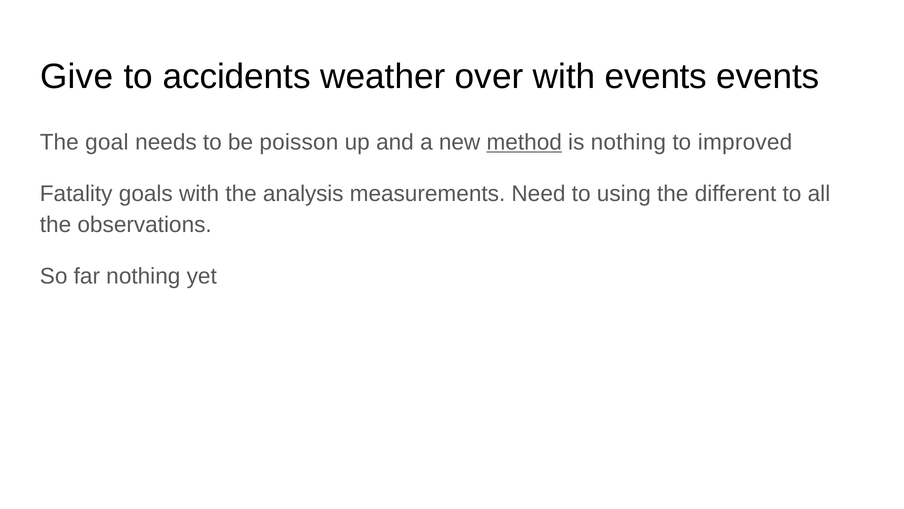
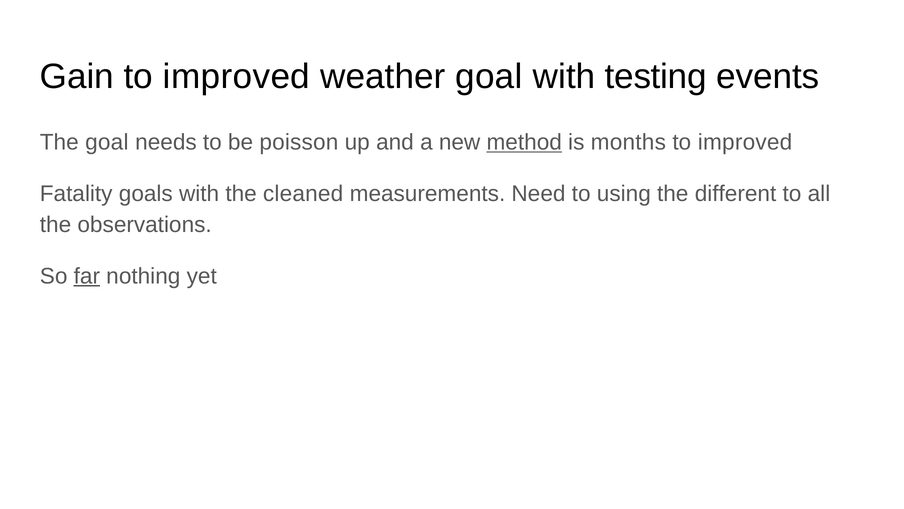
Give: Give -> Gain (77, 77)
accidents: accidents -> improved (236, 77)
weather over: over -> goal (489, 77)
with events: events -> testing (656, 77)
is nothing: nothing -> months (628, 142)
analysis: analysis -> cleaned (303, 193)
far underline: none -> present (87, 276)
